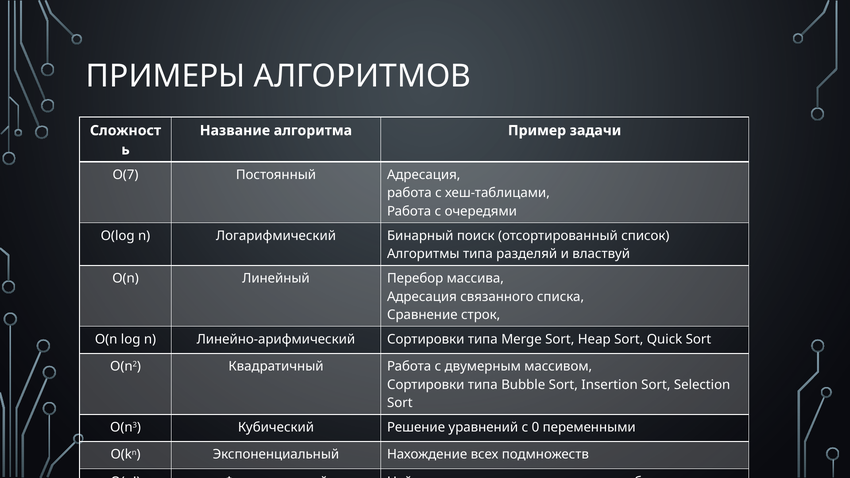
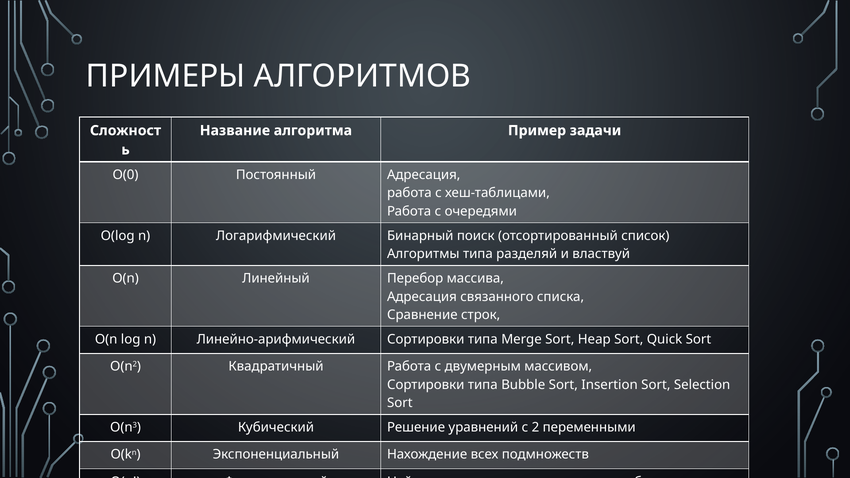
O(7: O(7 -> O(0 (125, 175)
0: 0 -> 2 (535, 428)
